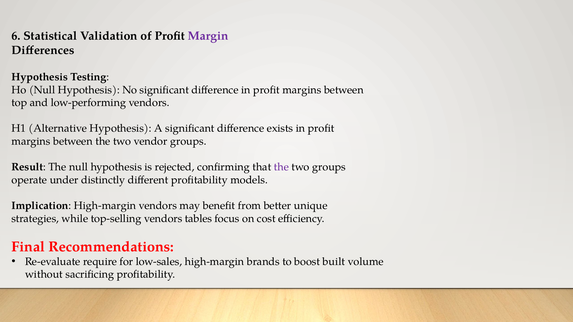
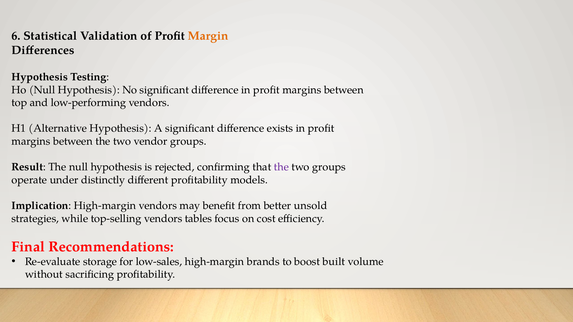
Margin colour: purple -> orange (208, 36)
unique: unique -> unsold (311, 206)
require: require -> storage (100, 262)
